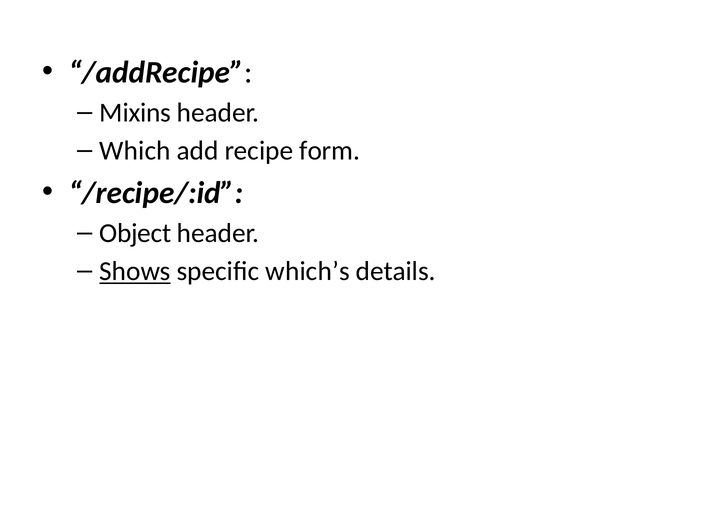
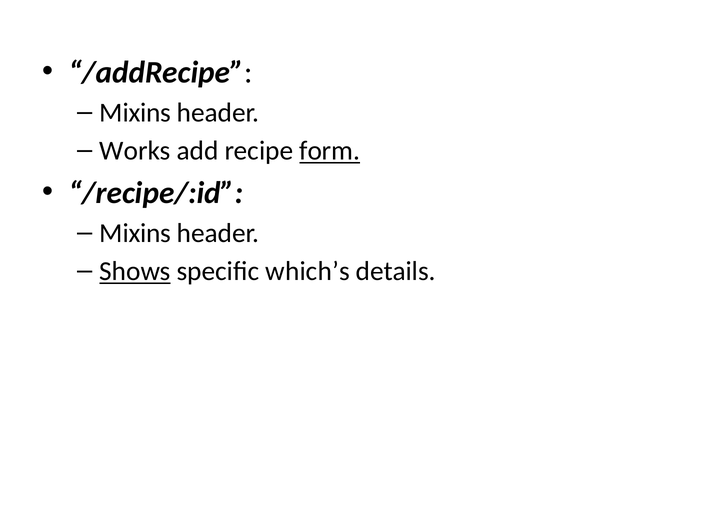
Which: Which -> Works (135, 151)
form underline: none -> present (330, 151)
Object: Object -> Mixins (135, 233)
